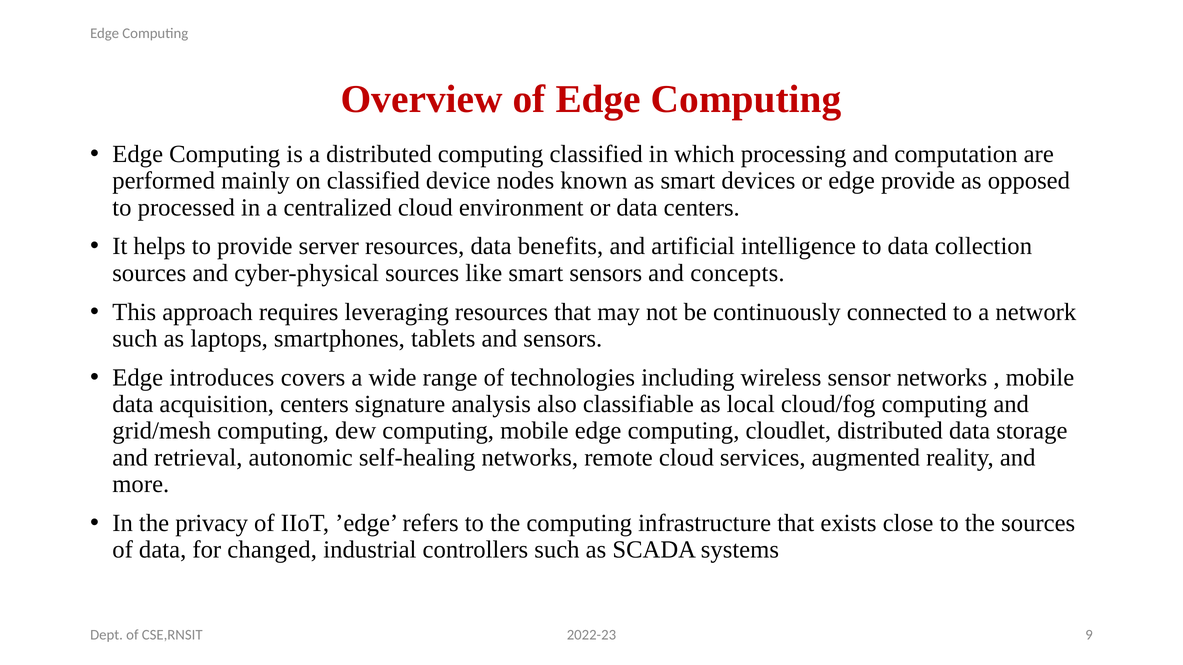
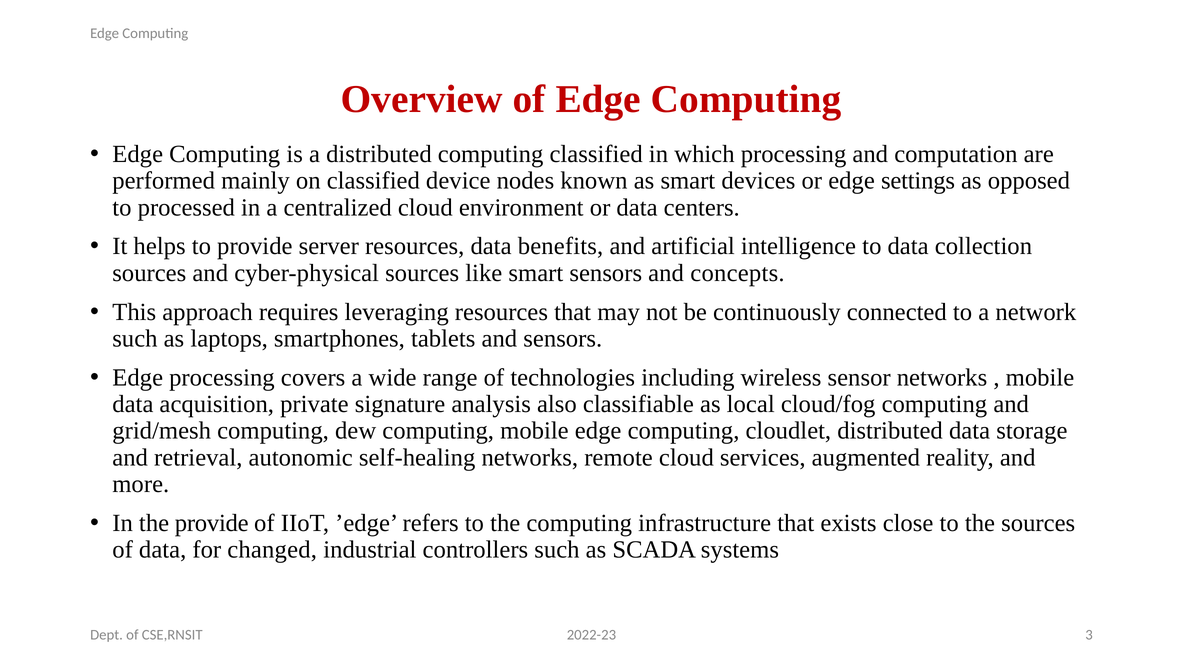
edge provide: provide -> settings (918, 181)
Edge introduces: introduces -> processing (222, 378)
acquisition centers: centers -> private (314, 404)
the privacy: privacy -> provide (212, 523)
9: 9 -> 3 (1089, 635)
